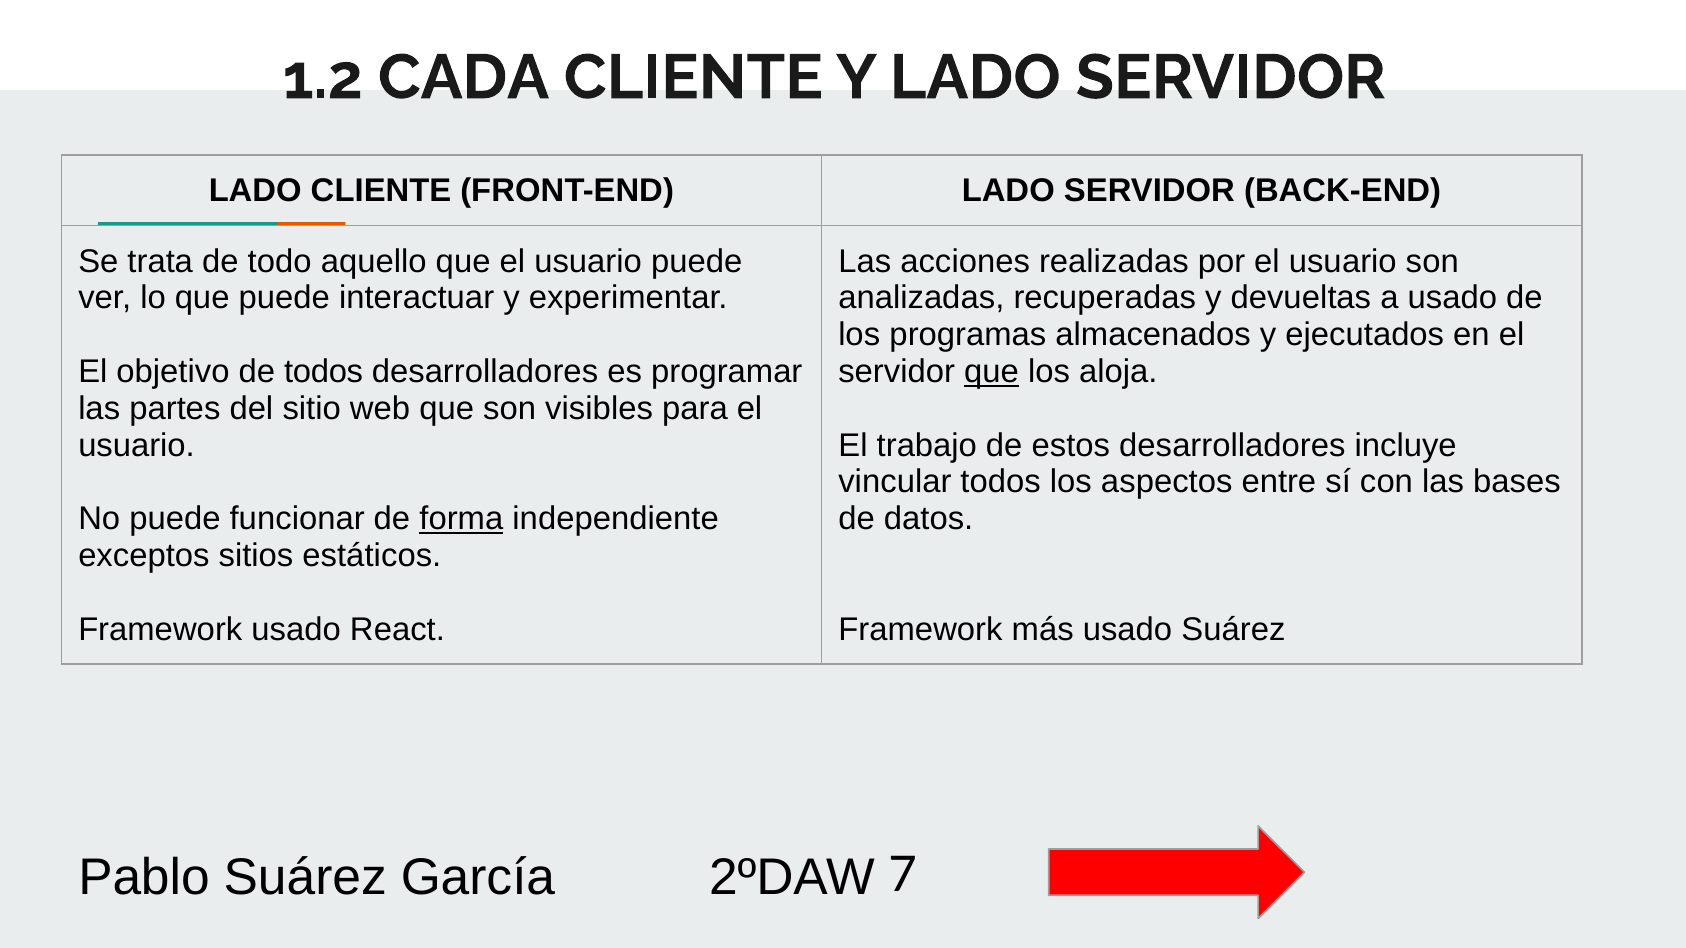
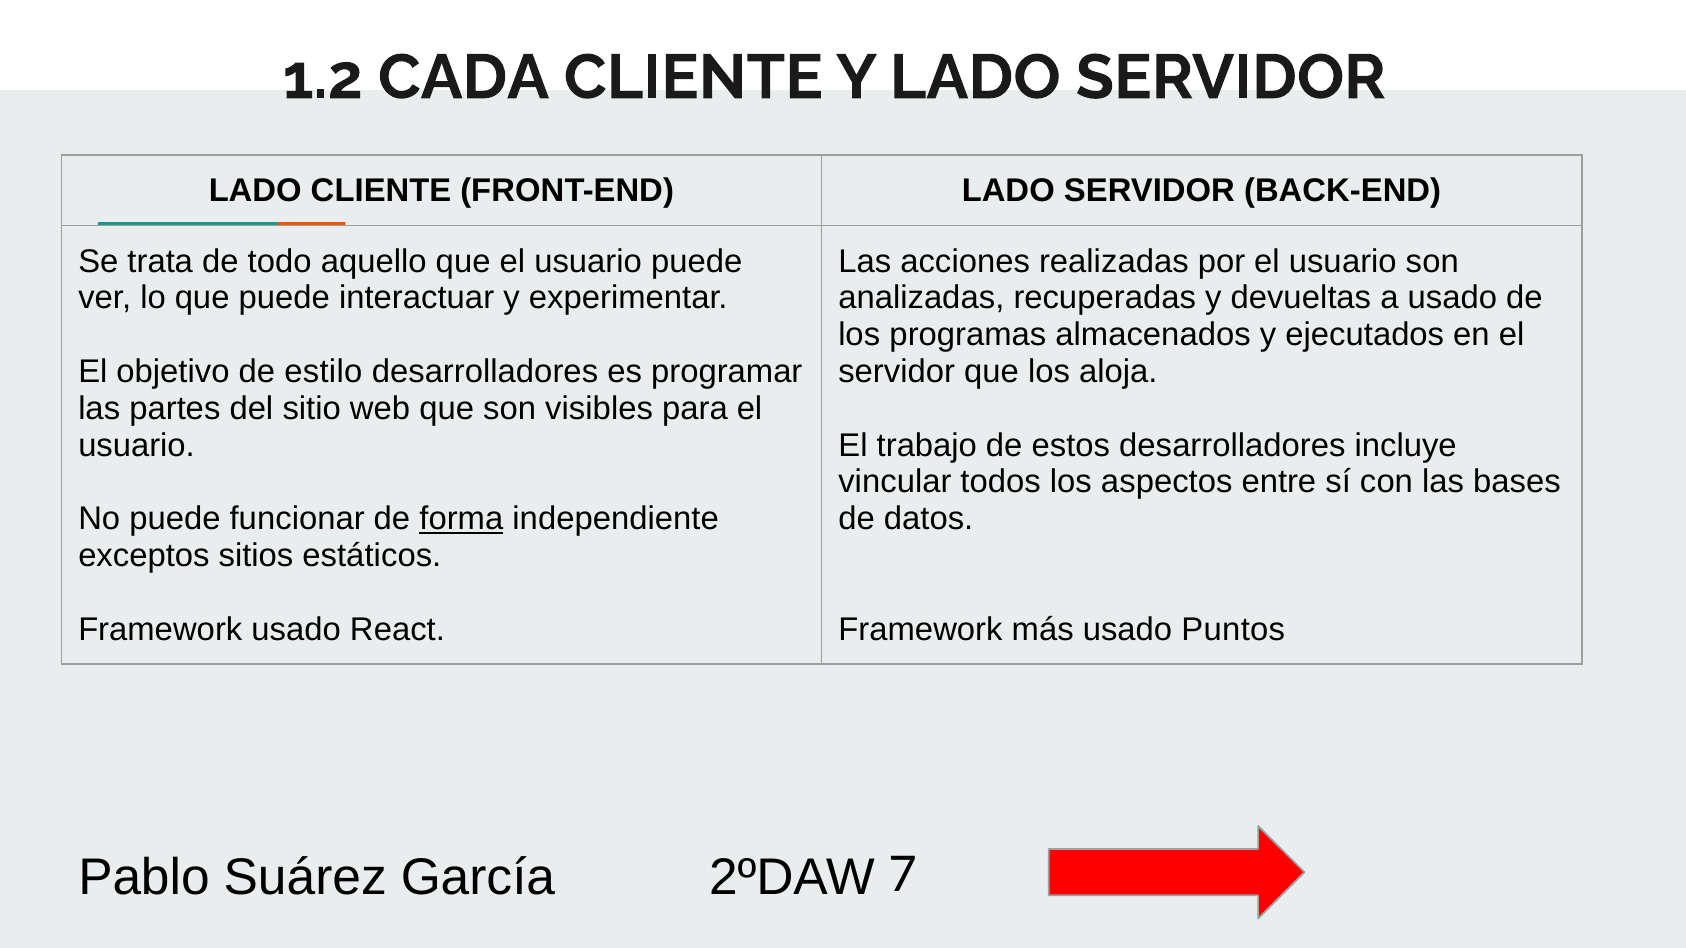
de todos: todos -> estilo (323, 372)
que underline: present -> none (991, 372)
usado Suárez: Suárez -> Puntos (1233, 630)
